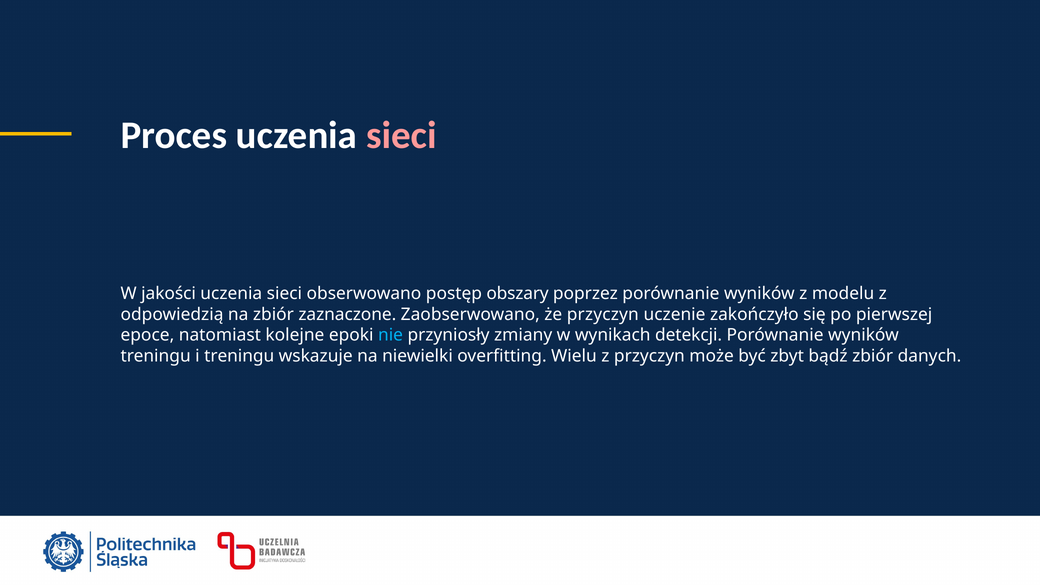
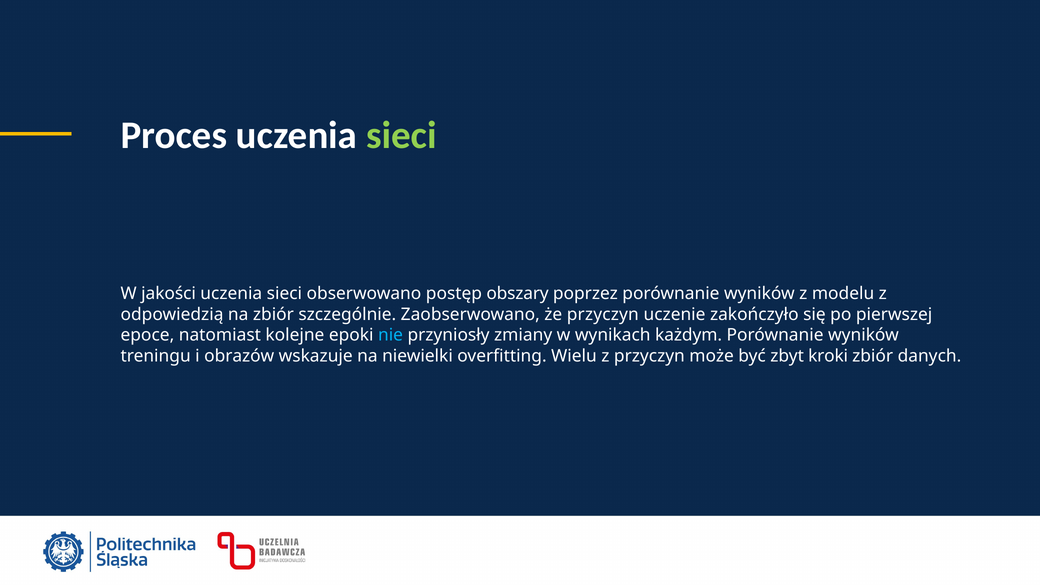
sieci colour: pink -> light green (401, 135)
zaznaczone: zaznaczone -> szczególnie (347, 314)
detekcji: detekcji -> każdym (689, 335)
i treningu: treningu -> obrazów (239, 356)
bądź: bądź -> kroki (828, 356)
